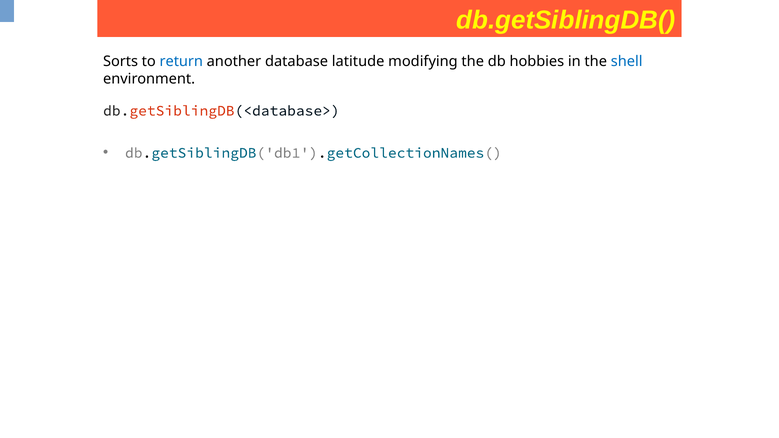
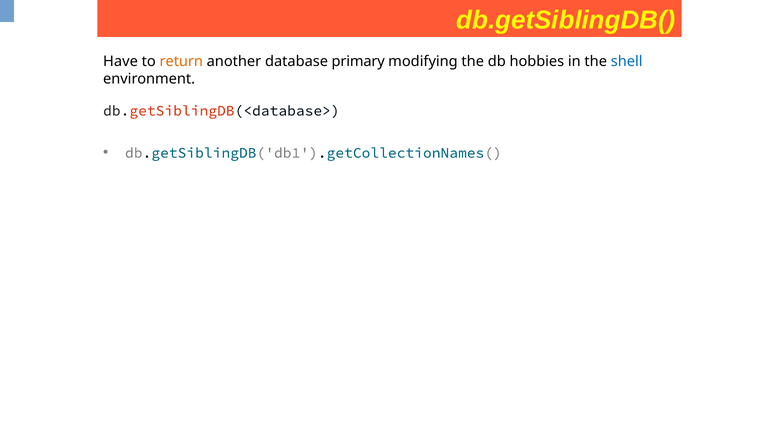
Sorts: Sorts -> Have (120, 61)
return colour: blue -> orange (181, 61)
latitude: latitude -> primary (358, 61)
